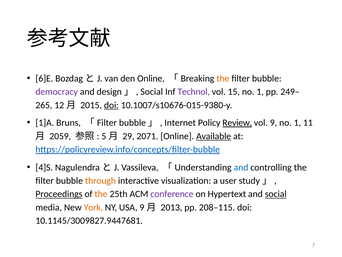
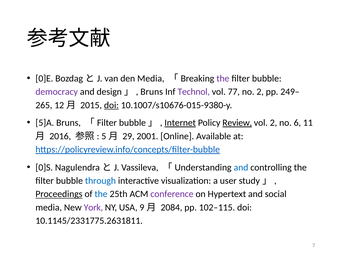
6]E: 6]E -> 0]E (44, 78)
den Online: Online -> Media (151, 78)
the colour: orange -> purple (223, 78)
design」 Social: Social -> Bruns (152, 92)
15: 15 -> 77 (234, 92)
1: 1 -> 2 (260, 92)
1]A: 1]A -> 5]A (45, 123)
Internet underline: none -> present (180, 123)
vol 9: 9 -> 2 (273, 123)
1: 1 -> 6 (297, 123)
2059: 2059 -> 2016 (60, 136)
2071: 2071 -> 2001 (147, 136)
Available underline: present -> none (214, 136)
4]S: 4]S -> 0]S (44, 167)
through colour: orange -> blue (100, 180)
the colour: orange -> blue (101, 194)
social underline: present -> none (276, 194)
York colour: orange -> purple (93, 207)
2013: 2013 -> 2084 (171, 207)
208–115: 208–115 -> 102–115 (217, 207)
10.1145/3009827.9447681: 10.1145/3009827.9447681 -> 10.1145/2331775.2631811 (89, 220)
